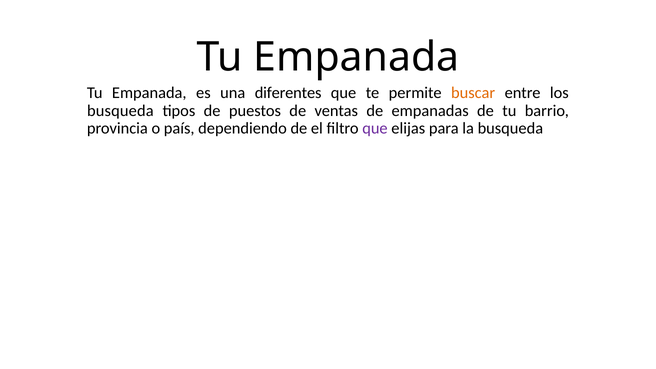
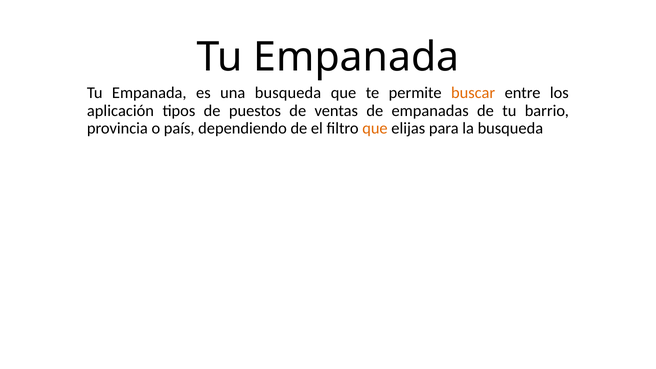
una diferentes: diferentes -> busqueda (288, 93)
busqueda: busqueda -> aplicación (120, 111)
que colour: purple -> orange (375, 128)
